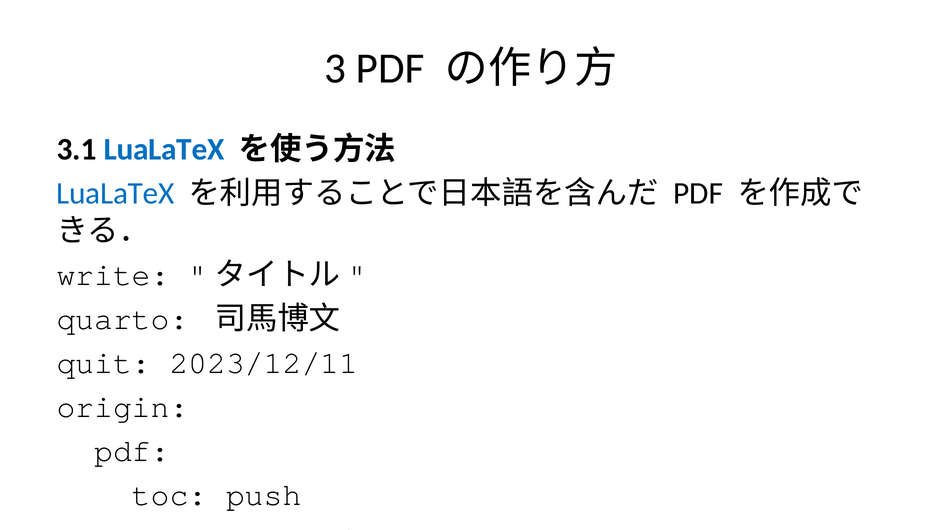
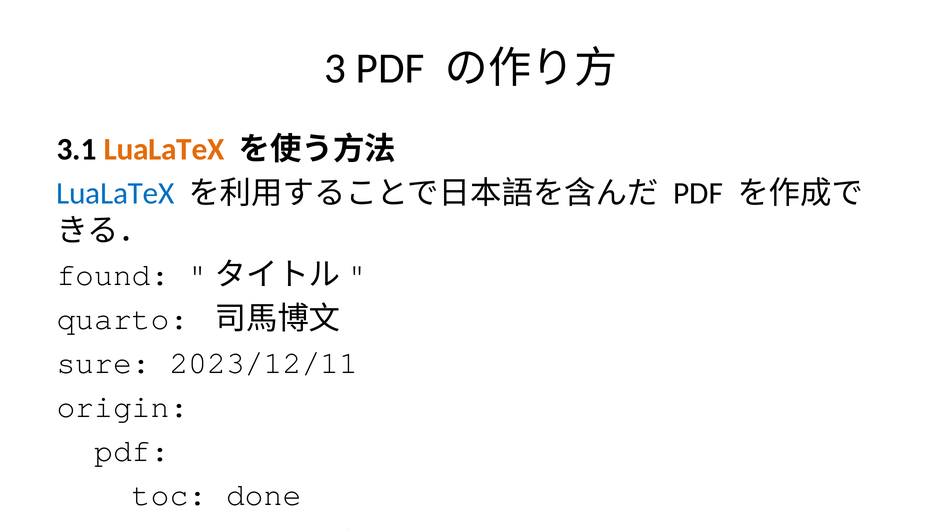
LuaLaTeX colour: blue -> orange (164, 149)
write: write -> found (113, 275)
quit: quit -> sure (104, 363)
toc push: push -> done (264, 495)
